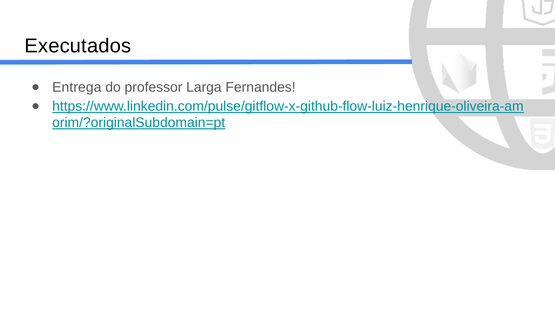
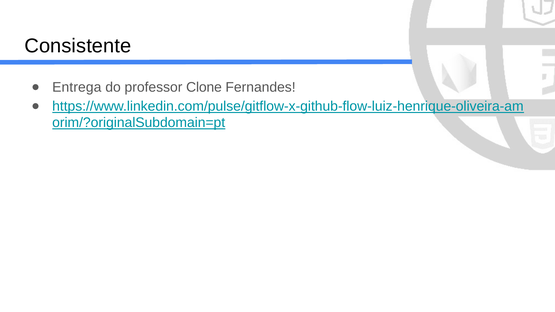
Executados: Executados -> Consistente (78, 46)
Larga: Larga -> Clone (204, 87)
